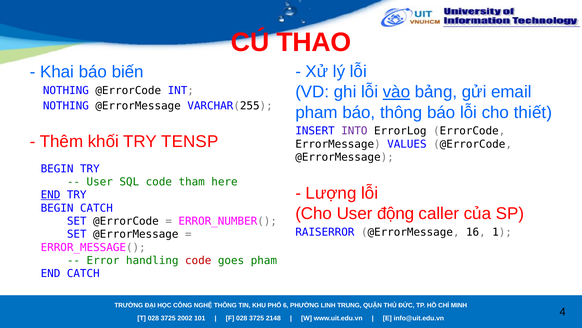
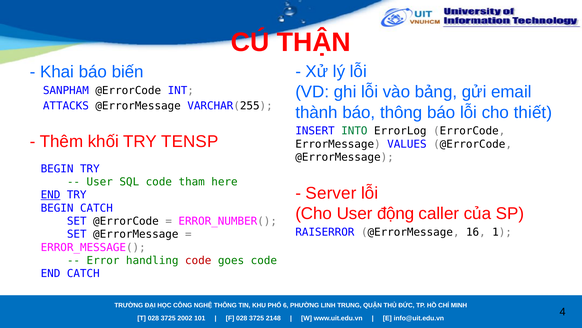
THAO: THAO -> THẬN (314, 42)
vào underline: present -> none (396, 92)
NOTHING: NOTHING -> SANPHAM (66, 90)
NOTHING: NOTHING -> ATTACKS (66, 106)
pham: pham -> thành (317, 112)
INTO colour: purple -> green (354, 131)
Lượng: Lượng -> Server (331, 193)
goes pham: pham -> code (264, 260)
